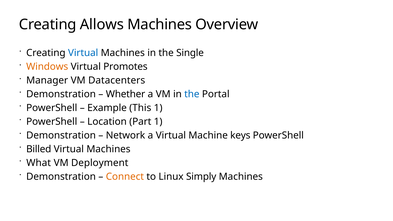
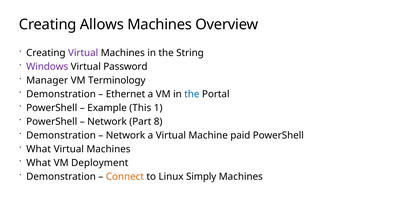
Virtual colour: blue -> purple (83, 53)
Single: Single -> String (190, 53)
Windows colour: orange -> purple (47, 67)
Promotes: Promotes -> Password (125, 67)
Datacenters: Datacenters -> Terminology (117, 80)
Whether: Whether -> Ethernet (126, 94)
Location: Location -> Network (107, 122)
Part 1: 1 -> 8 (158, 122)
keys: keys -> paid (240, 135)
Billed: Billed -> What (39, 149)
